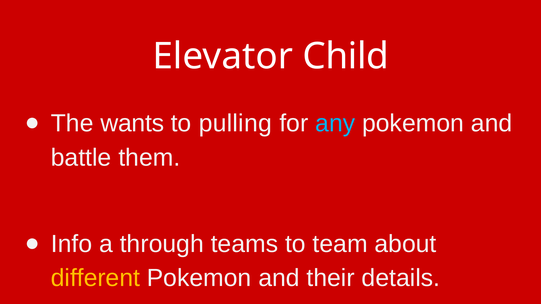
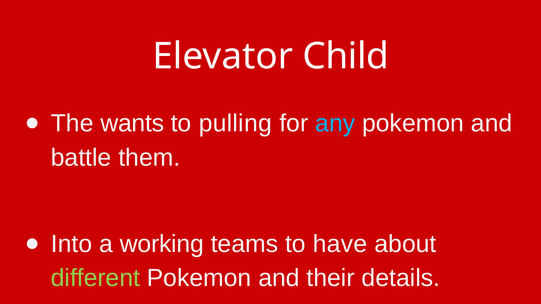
Info: Info -> Into (72, 244)
through: through -> working (162, 244)
team: team -> have (340, 244)
different colour: yellow -> light green (95, 278)
